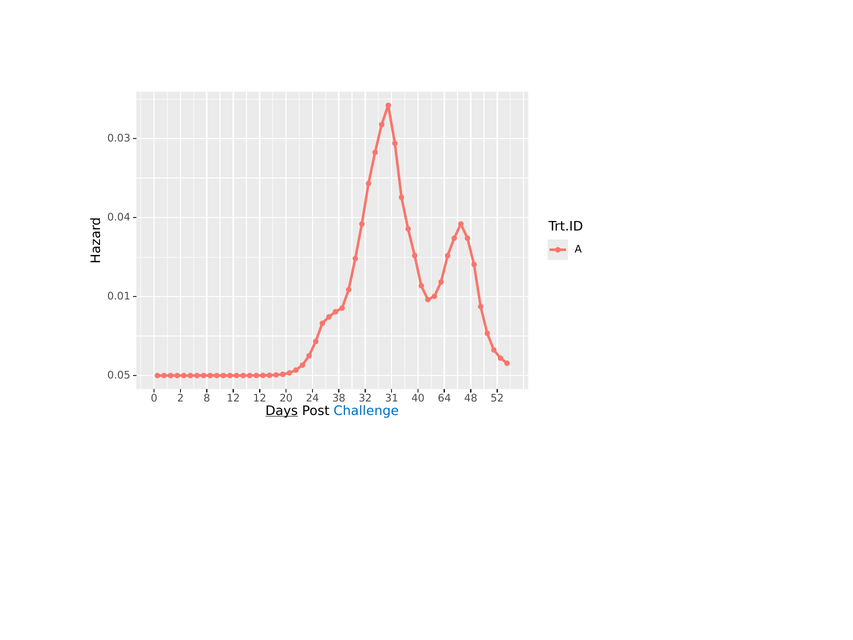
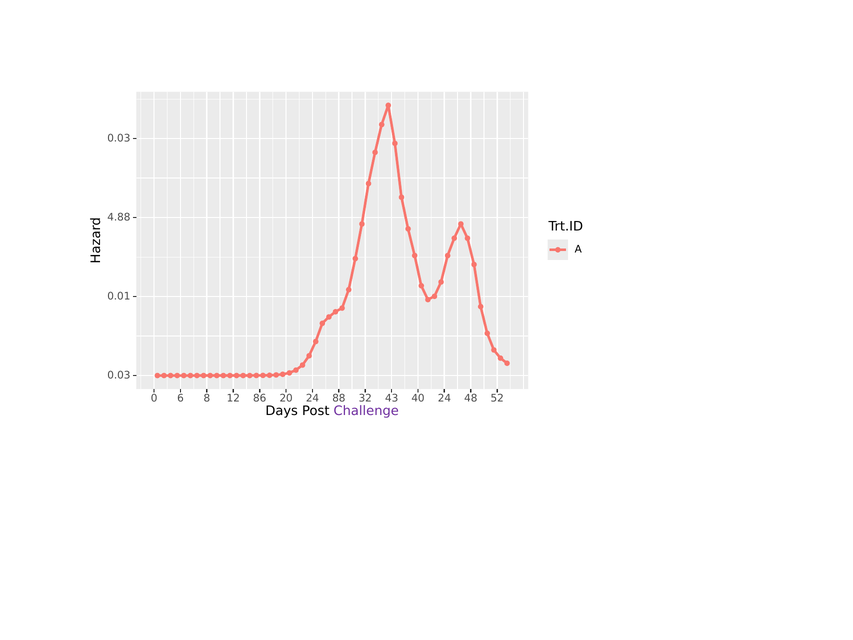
0.04: 0.04 -> 4.88 (119, 217)
0.05: 0.05 -> 0.03 (119, 375)
2: 2 -> 6 (180, 398)
12 12: 12 -> 86 (260, 398)
38: 38 -> 88 (339, 398)
31: 31 -> 43 (392, 398)
40 64: 64 -> 24 (444, 398)
Days underline: present -> none (282, 411)
Challenge colour: blue -> purple (366, 411)
